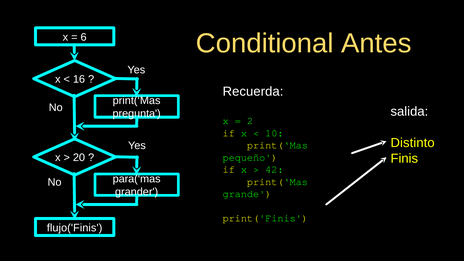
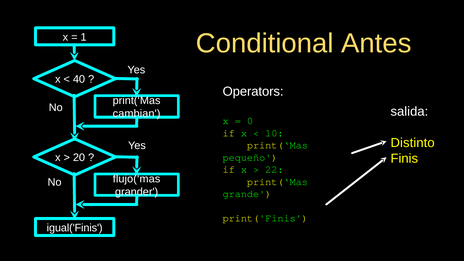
6: 6 -> 1 (84, 37)
16: 16 -> 40 (79, 79)
Recuerda: Recuerda -> Operators (253, 91)
pregunta: pregunta -> cambian (137, 114)
2: 2 -> 0 (250, 121)
42: 42 -> 22 (274, 170)
para(‘mas: para(‘mas -> flujo(‘mas (137, 179)
flujo('Finis: flujo('Finis -> igual('Finis (75, 228)
